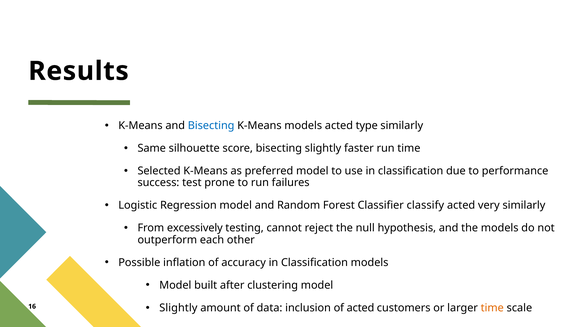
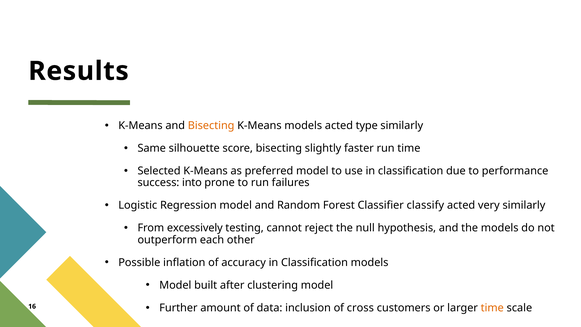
Bisecting colour: blue -> orange (211, 125)
test: test -> into (192, 183)
Slightly: Slightly -> Further (178, 308)
of acted: acted -> cross (360, 308)
